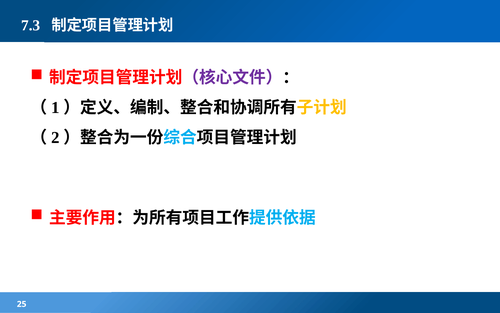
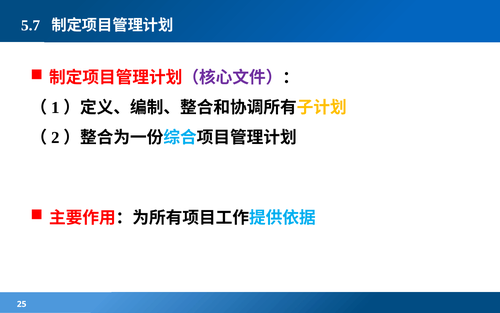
7.3: 7.3 -> 5.7 (31, 25)
